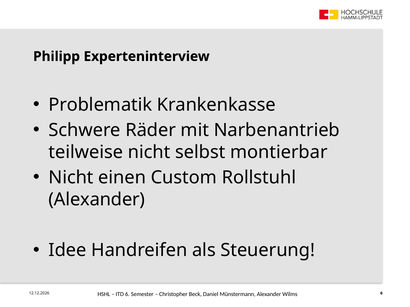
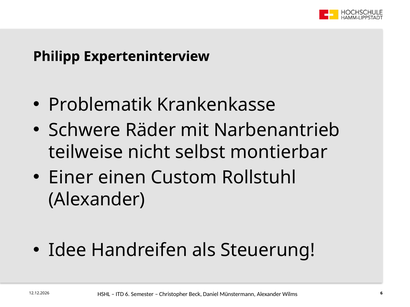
Nicht: Nicht -> Einer (71, 178)
